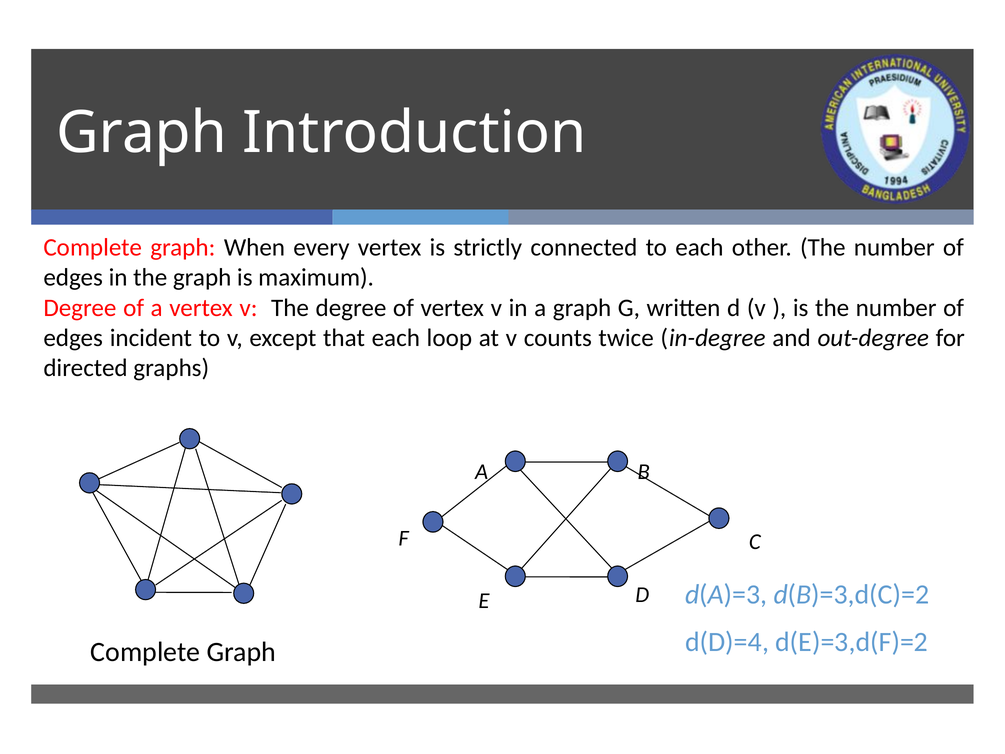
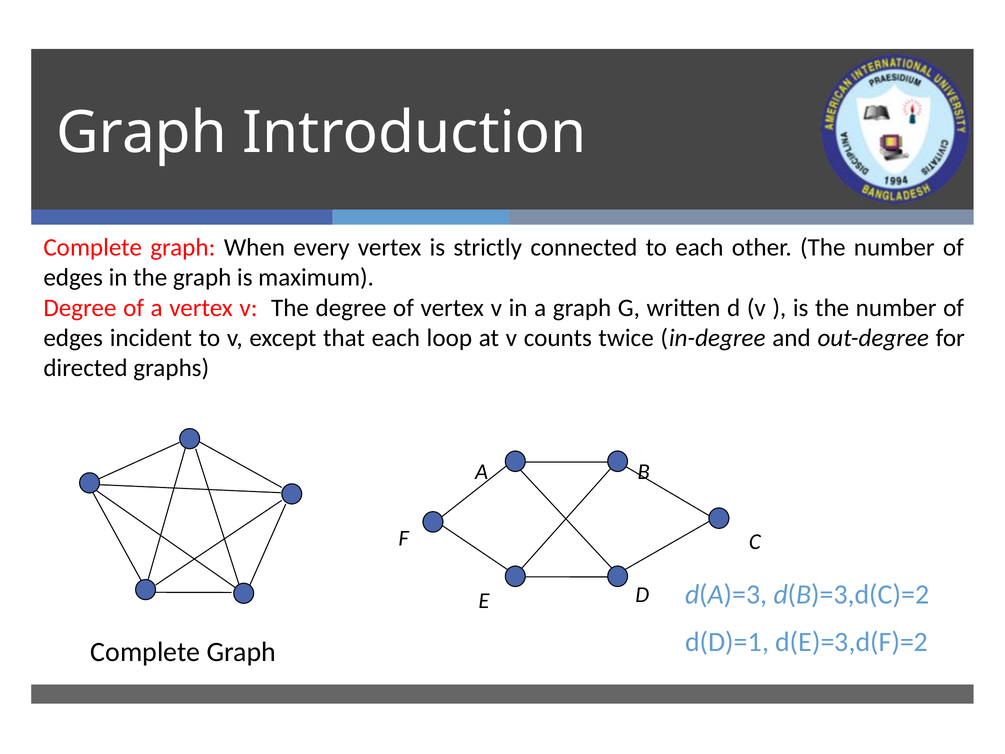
d(D)=4: d(D)=4 -> d(D)=1 (727, 642)
